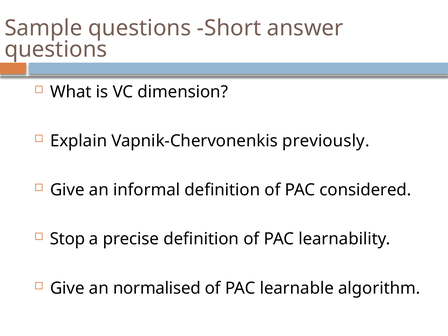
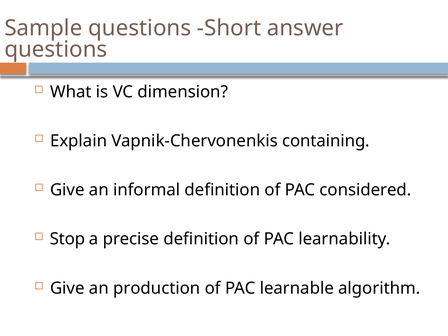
previously: previously -> containing (326, 141)
normalised: normalised -> production (157, 288)
